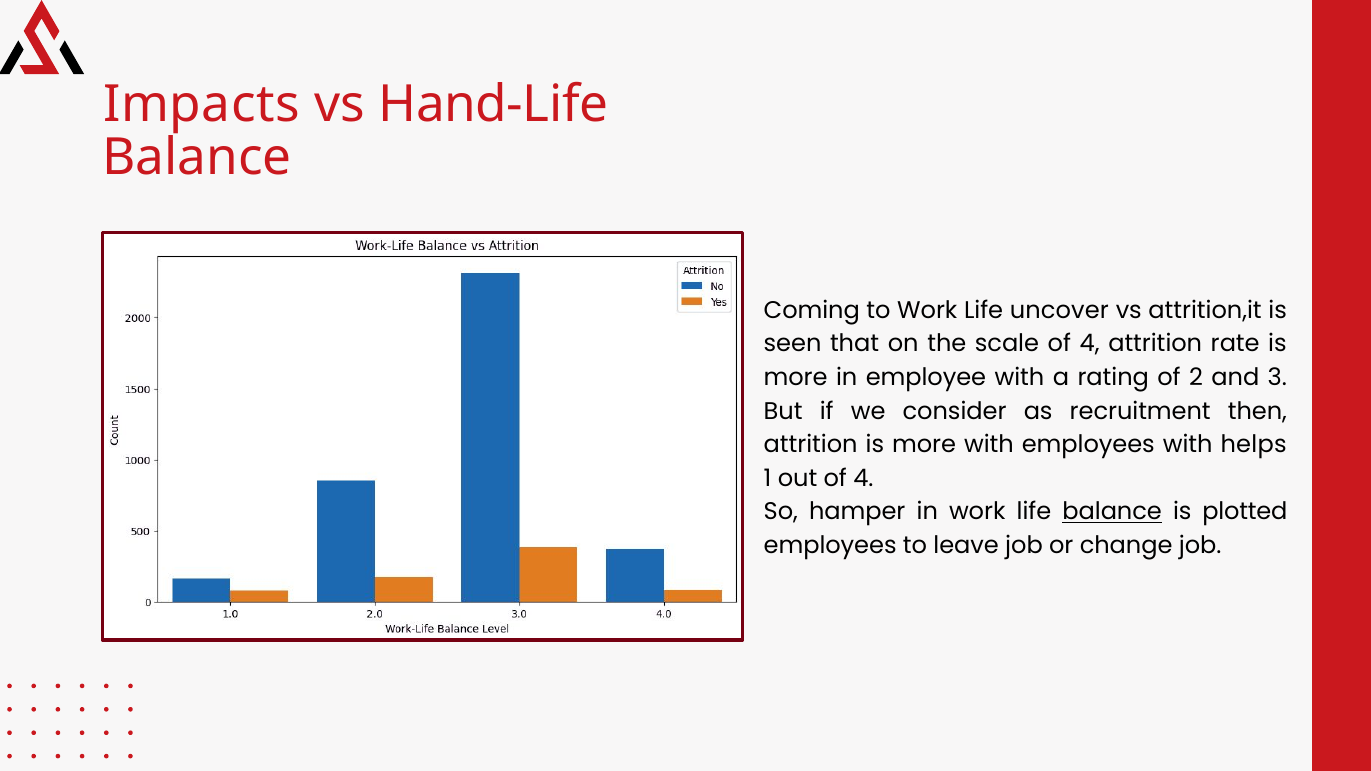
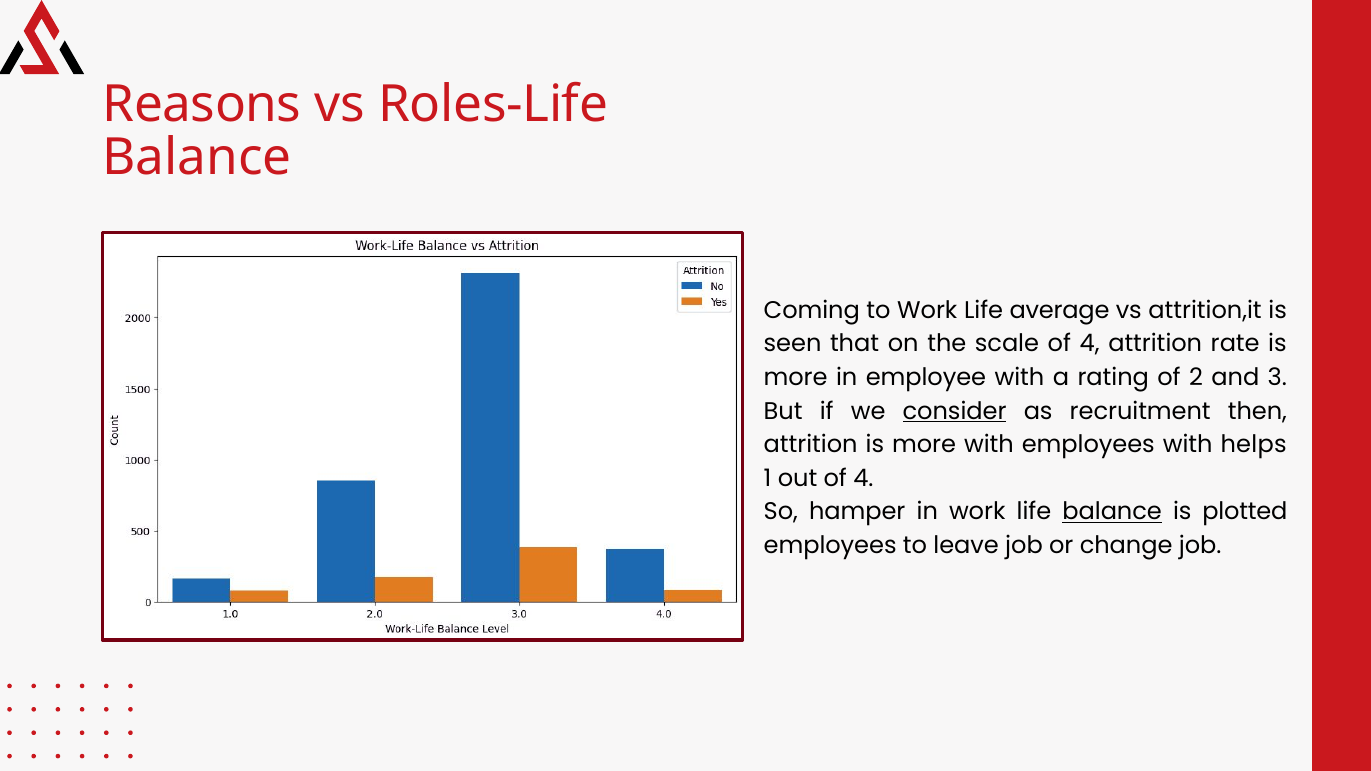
Impacts: Impacts -> Reasons (202, 105)
Hand-Life: Hand-Life -> Roles-Life (493, 105)
uncover: uncover -> average (1060, 310)
consider underline: none -> present (955, 411)
